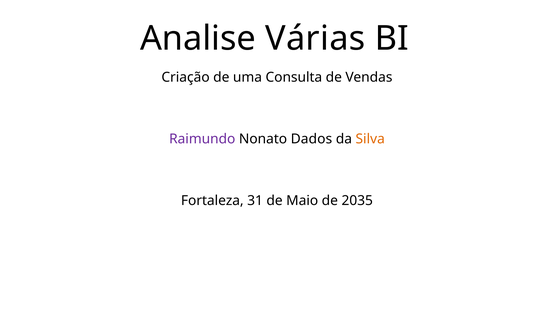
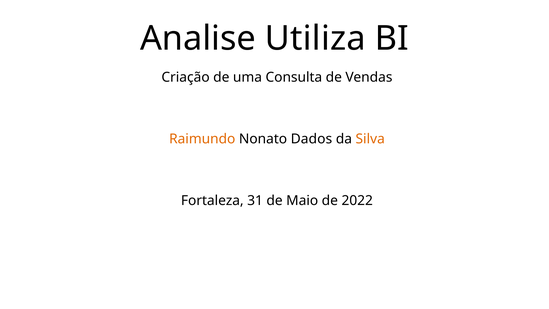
Várias: Várias -> Utiliza (315, 38)
Raimundo colour: purple -> orange (202, 139)
2035: 2035 -> 2022 (357, 200)
